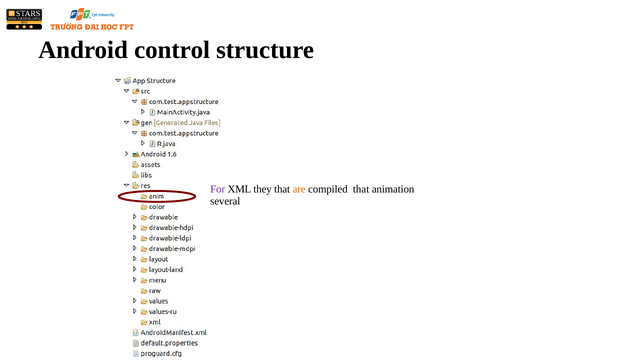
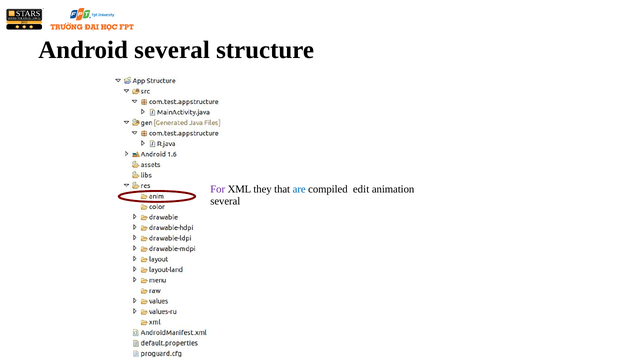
Android control: control -> several (172, 50)
are colour: orange -> blue (299, 190)
compiled that: that -> edit (361, 190)
